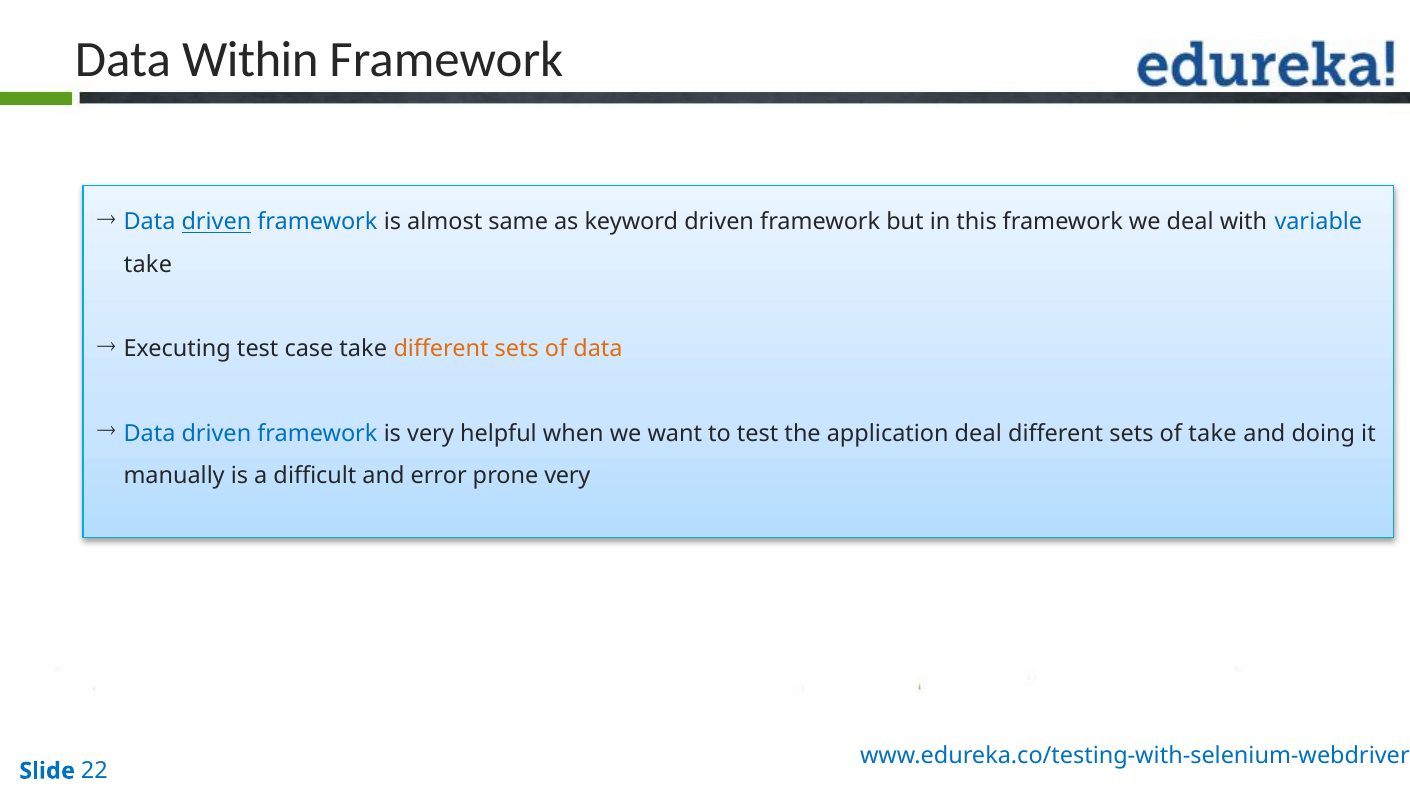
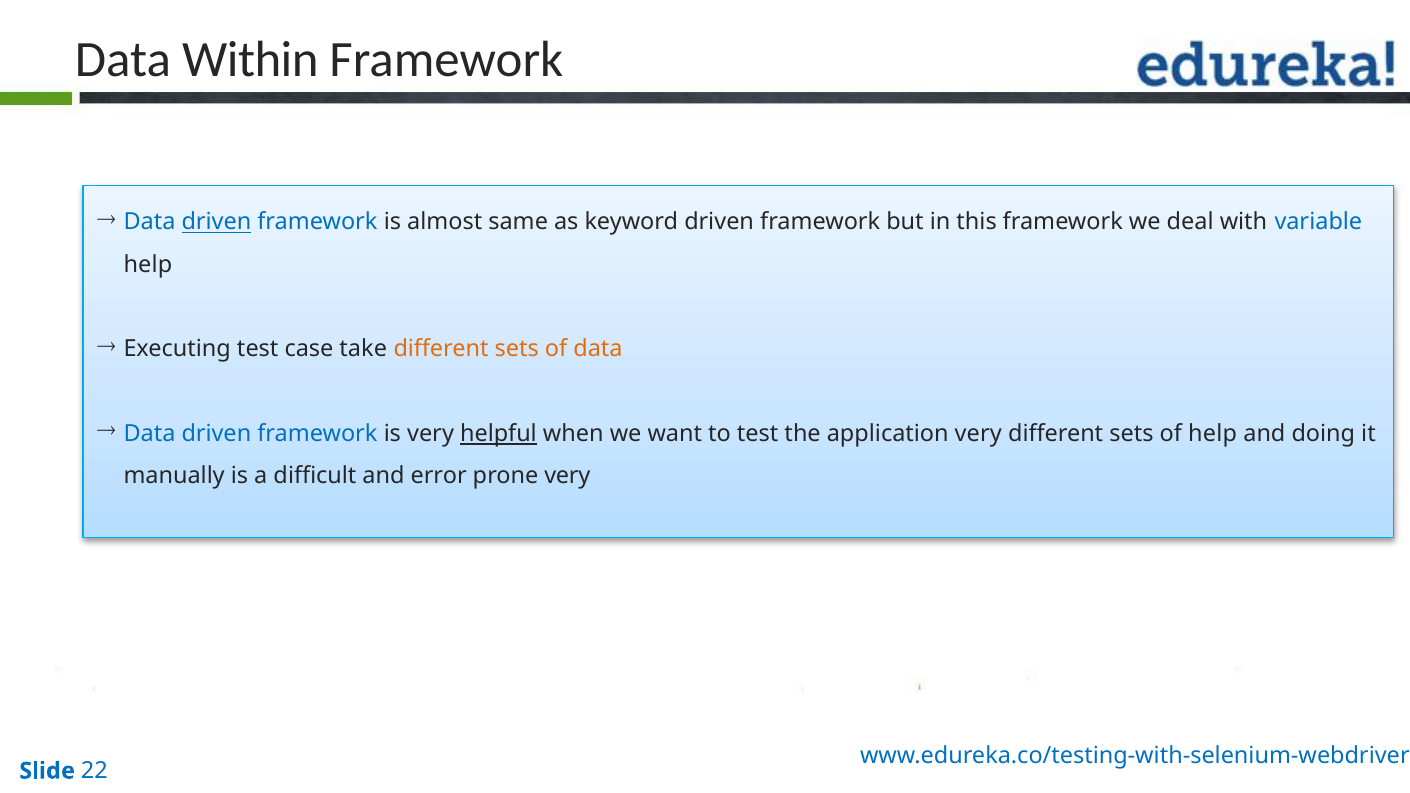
take: take -> help (148, 265)
helpful underline: none -> present (498, 434)
application deal: deal -> very (978, 434)
of take: take -> help (1213, 434)
